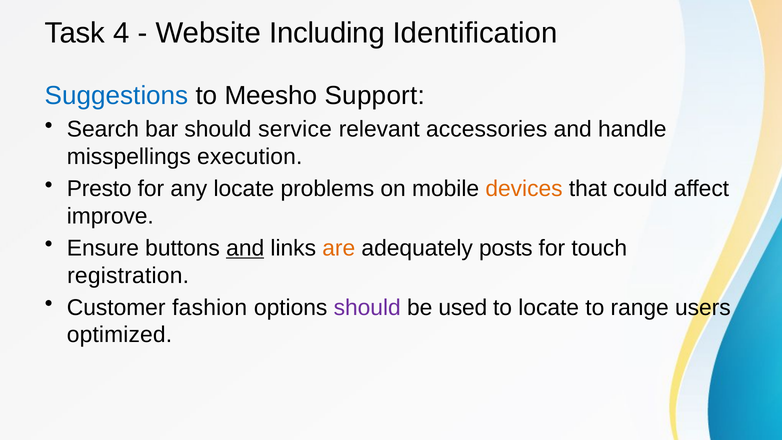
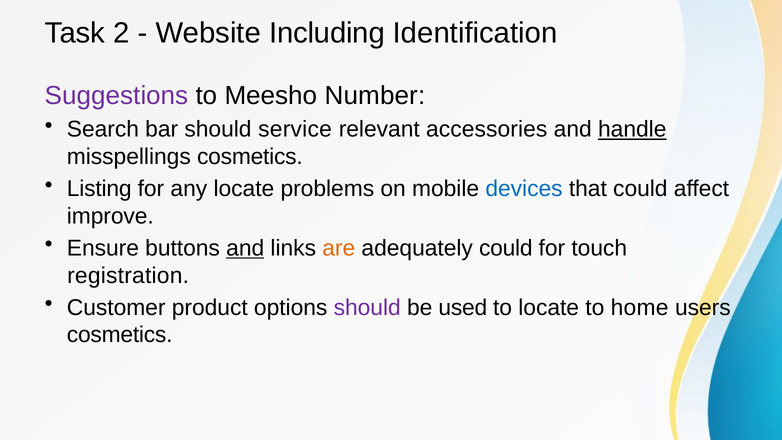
4: 4 -> 2 (121, 33)
Suggestions colour: blue -> purple (117, 96)
Support: Support -> Number (375, 96)
handle underline: none -> present (632, 129)
misspellings execution: execution -> cosmetics (250, 157)
Presto: Presto -> Listing (99, 189)
devices colour: orange -> blue (524, 189)
adequately posts: posts -> could (506, 248)
fashion: fashion -> product (210, 307)
range: range -> home (640, 307)
optimized: optimized -> cosmetics (120, 335)
